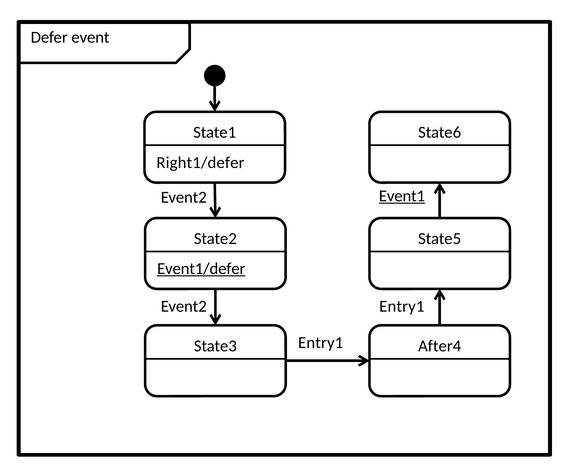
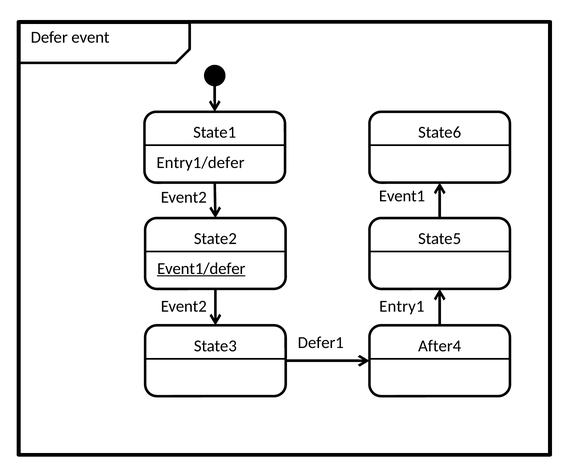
Right1/defer: Right1/defer -> Entry1/defer (201, 163)
Event1 underline: present -> none (402, 196)
Entry1: Entry1 -> Defer1 (321, 343)
